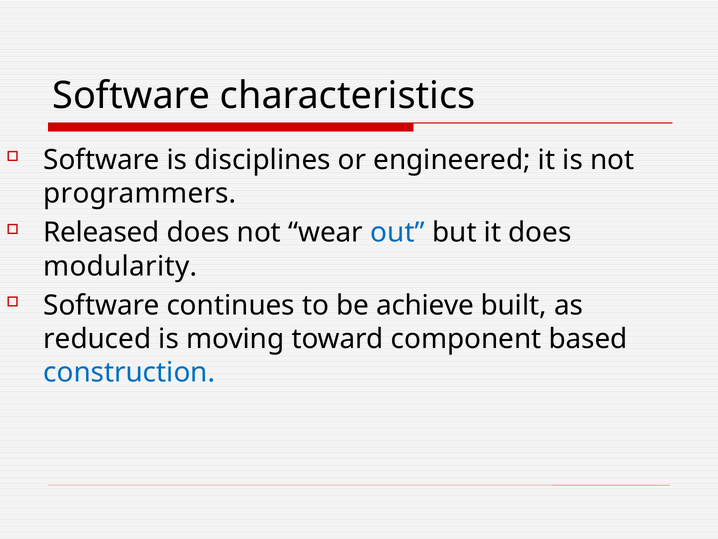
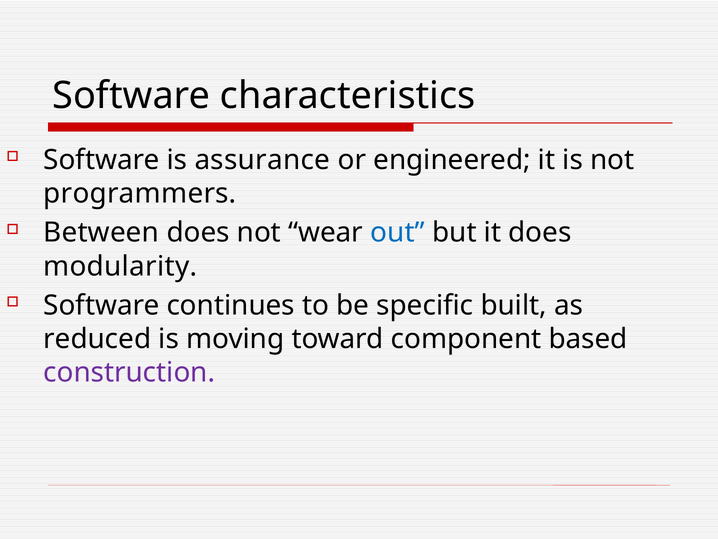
disciplines: disciplines -> assurance (262, 160)
Released: Released -> Between (101, 233)
achieve: achieve -> specific (425, 305)
construction colour: blue -> purple (129, 372)
